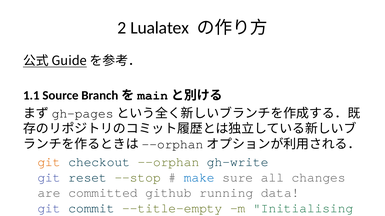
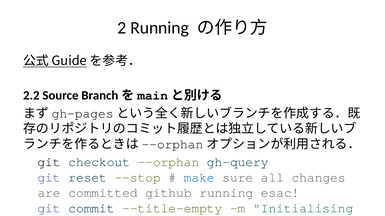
2 Lualatex: Lualatex -> Running (160, 28)
1.1: 1.1 -> 2.2 (31, 96)
git colour: orange -> black (49, 162)
gh-write: gh-write -> gh-query (238, 162)
data: data -> esac (280, 193)
